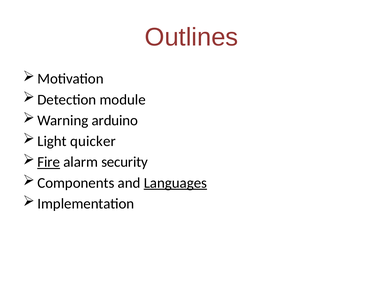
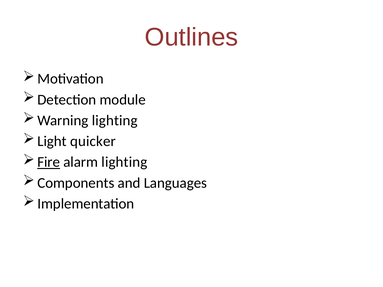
Warning arduino: arduino -> lighting (115, 121)
alarm security: security -> lighting (124, 162)
Languages underline: present -> none (175, 183)
